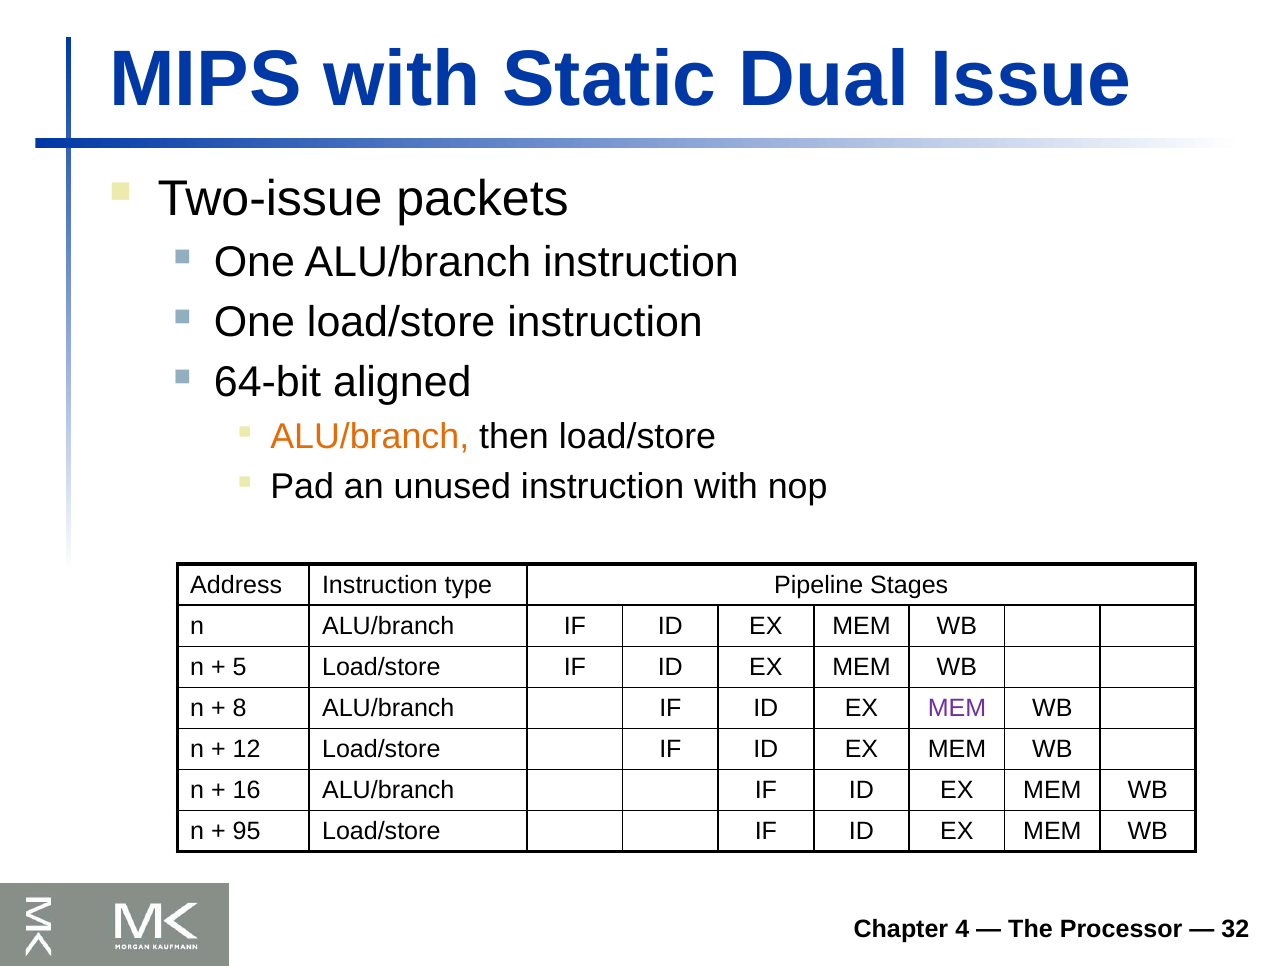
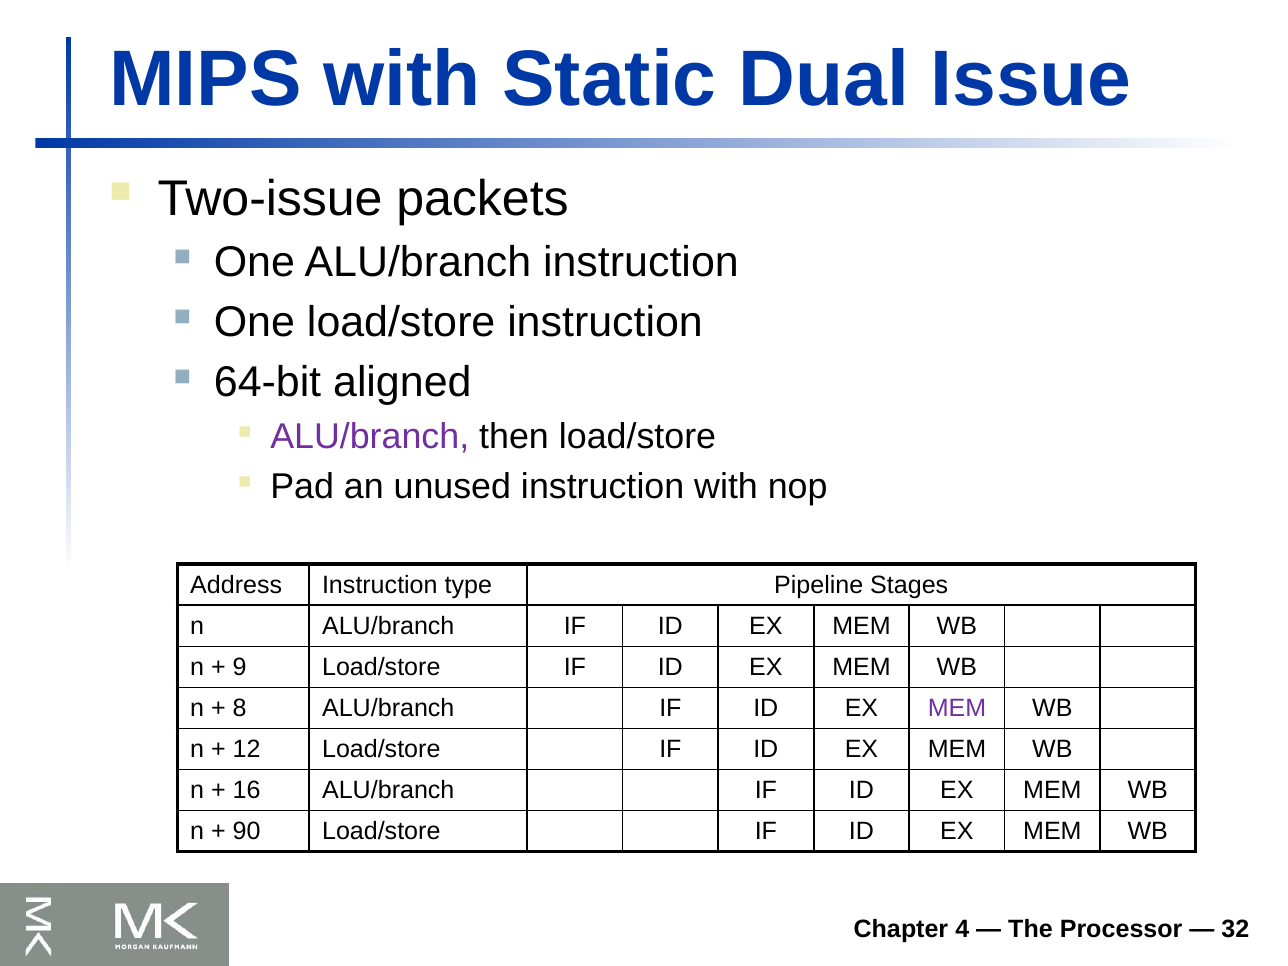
ALU/branch colour: orange -> purple (370, 437)
5: 5 -> 9 (240, 667)
95: 95 -> 90 (247, 832)
